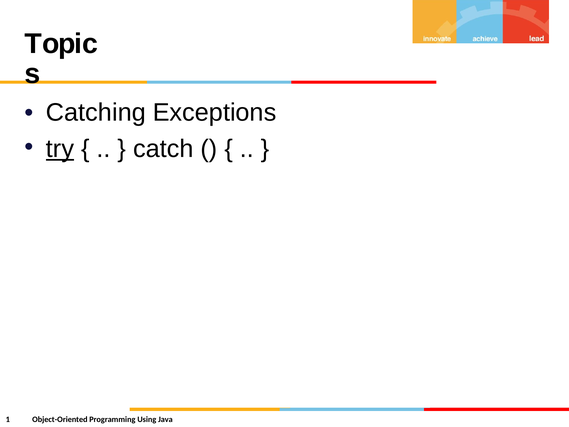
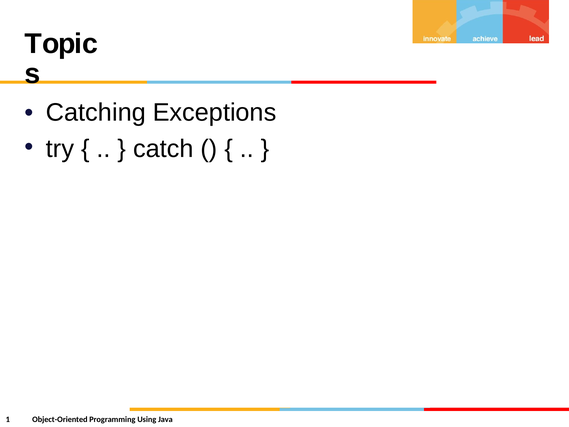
try underline: present -> none (60, 149)
